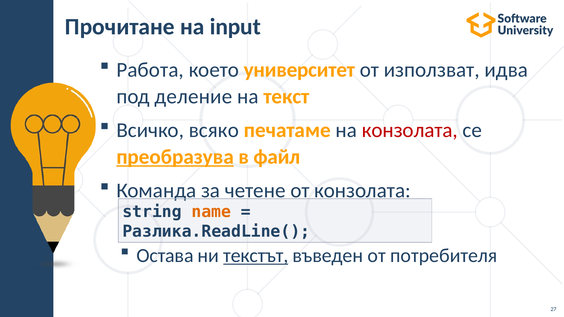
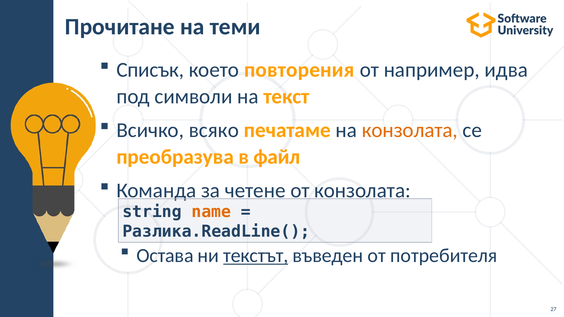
input: input -> теми (235, 27)
Работа: Работа -> Списък (150, 70)
университет: университет -> повторения (299, 70)
използват: използват -> например (432, 70)
деление: деление -> символи (193, 97)
конзолата colour: red -> orange (410, 130)
преобразува underline: present -> none (175, 157)
